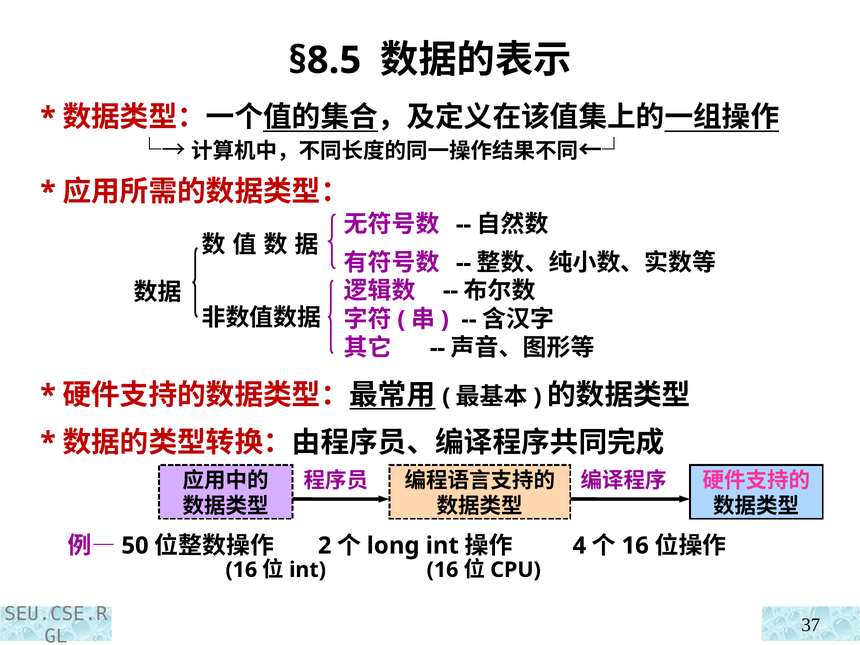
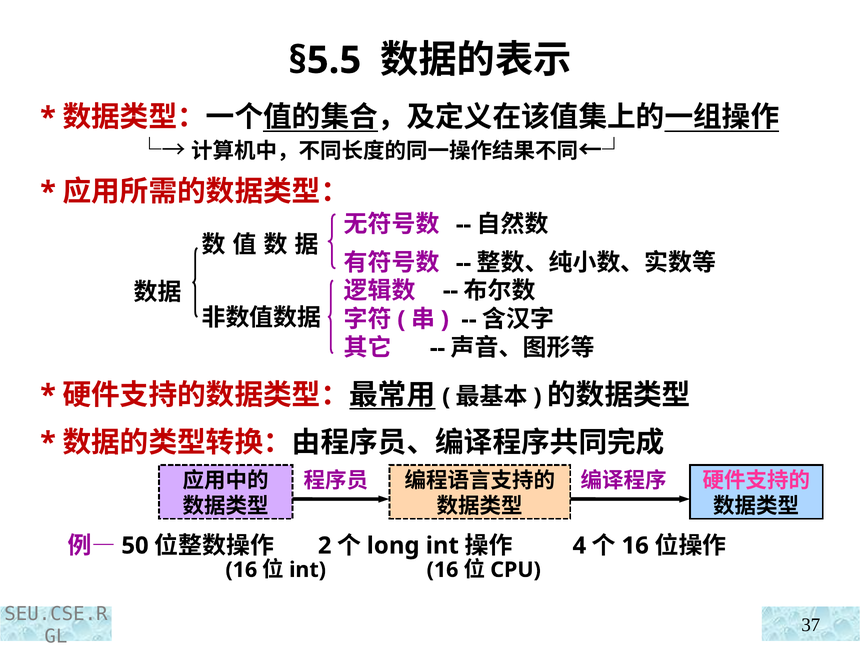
§8.5: §8.5 -> §5.5 (325, 60)
